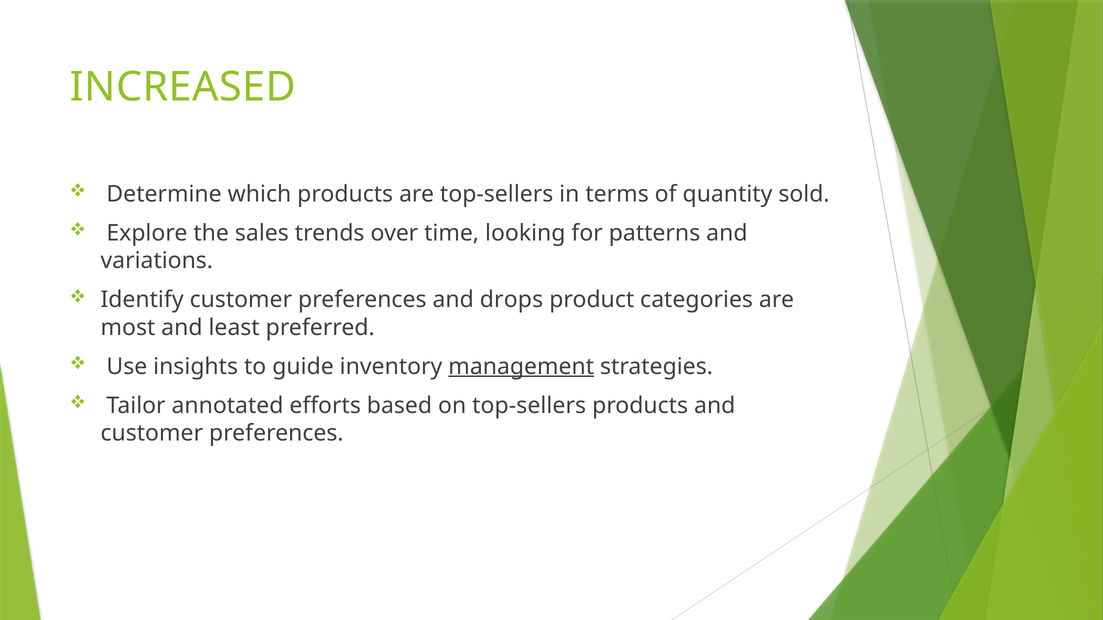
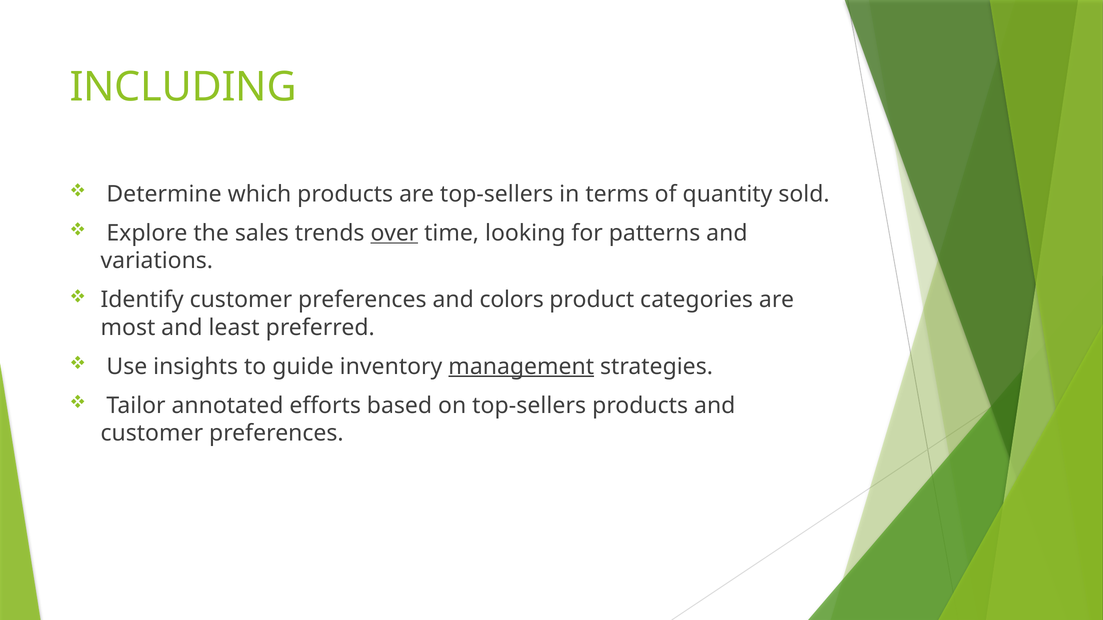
INCREASED: INCREASED -> INCLUDING (183, 87)
over underline: none -> present (394, 233)
drops: drops -> colors (512, 300)
